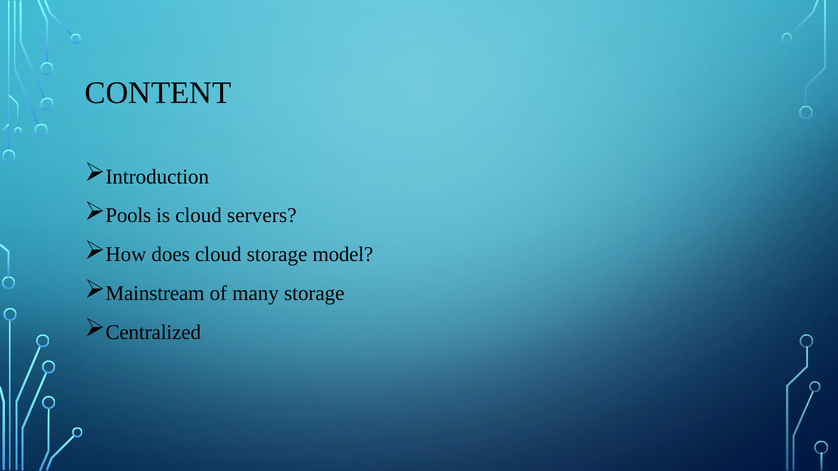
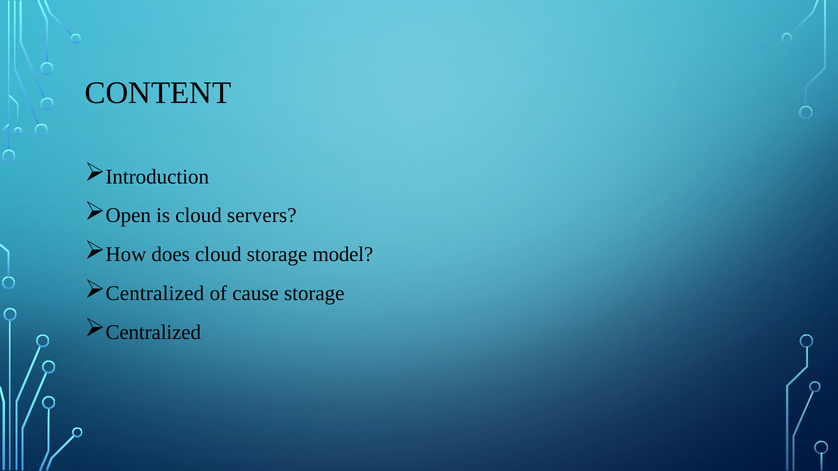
Pools: Pools -> Open (128, 216)
Mainstream: Mainstream -> Centralized (155, 294)
many: many -> cause (256, 294)
